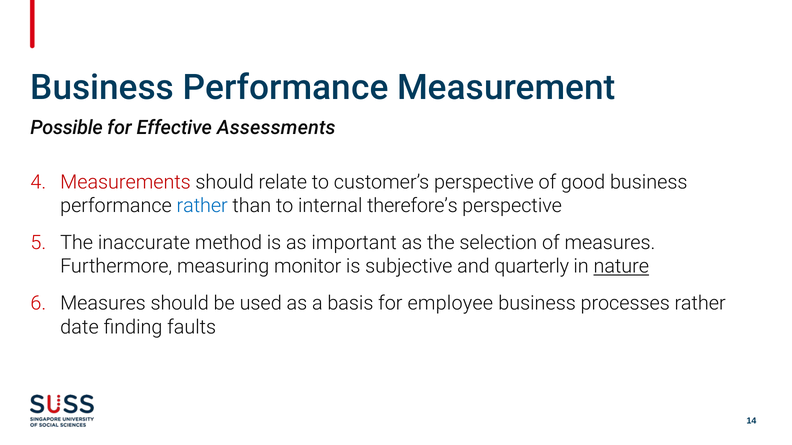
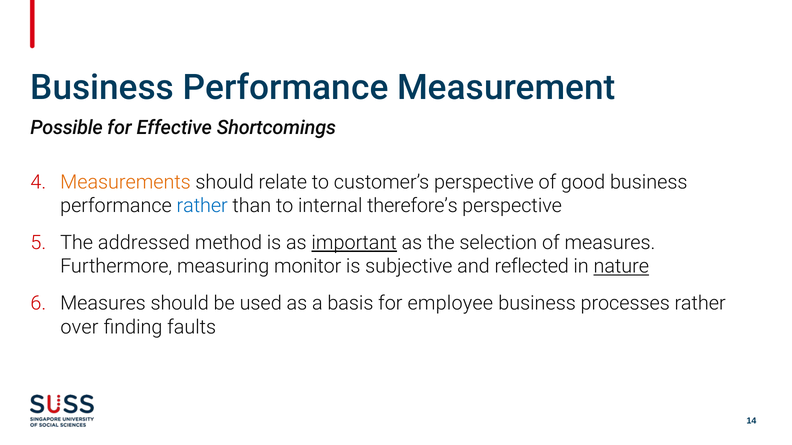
Assessments: Assessments -> Shortcomings (276, 128)
Measurements colour: red -> orange (125, 182)
inaccurate: inaccurate -> addressed (144, 243)
important underline: none -> present (354, 243)
quarterly: quarterly -> reflected (532, 267)
date: date -> over (79, 327)
